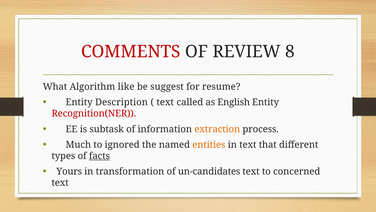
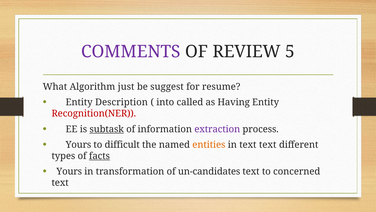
COMMENTS colour: red -> purple (131, 52)
8: 8 -> 5 (290, 52)
like: like -> just (126, 87)
text: text -> into (165, 102)
English: English -> Having (234, 102)
subtask underline: none -> present (107, 129)
extraction colour: orange -> purple (217, 129)
Much: Much -> Yours (78, 144)
ignored: ignored -> difficult (122, 144)
text that: that -> text (268, 144)
